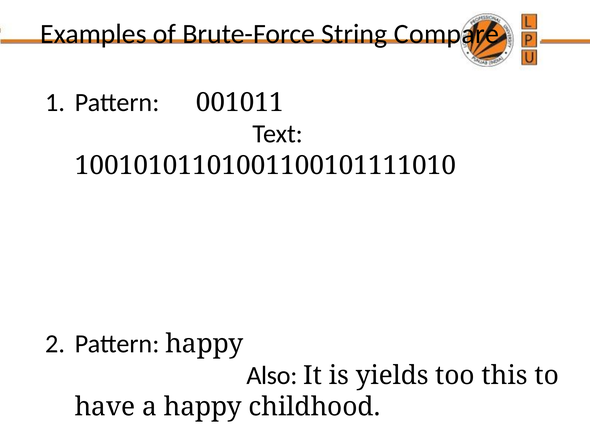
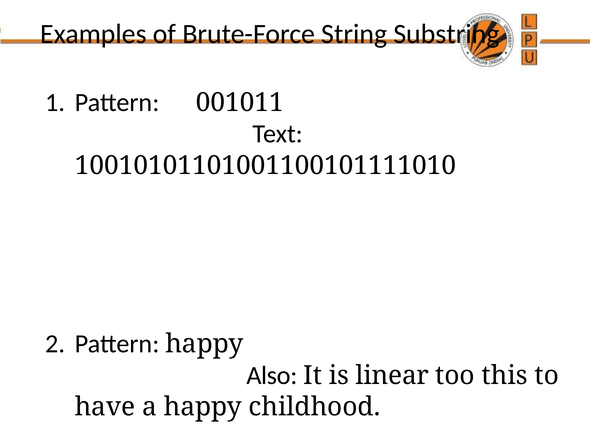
Compare: Compare -> Substring (447, 34)
yields: yields -> linear (392, 375)
